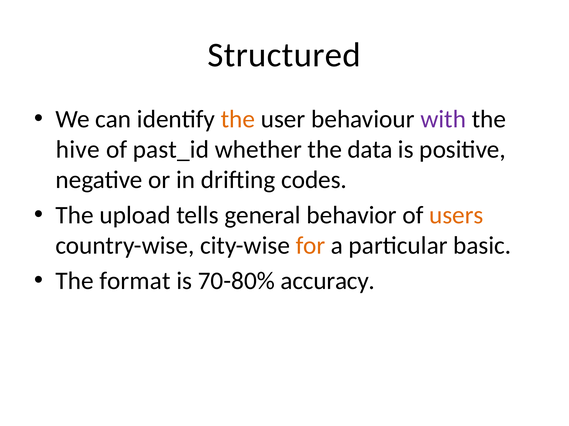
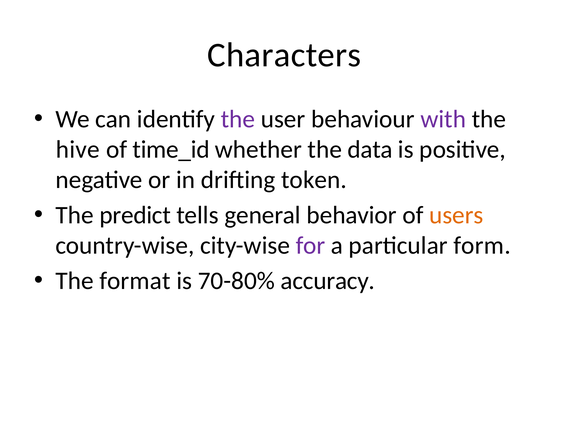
Structured: Structured -> Characters (284, 55)
the colour: orange -> purple (238, 119)
past_id: past_id -> time_id (171, 150)
codes: codes -> token (314, 180)
upload: upload -> predict (135, 216)
for colour: orange -> purple (310, 246)
basic: basic -> form (482, 246)
